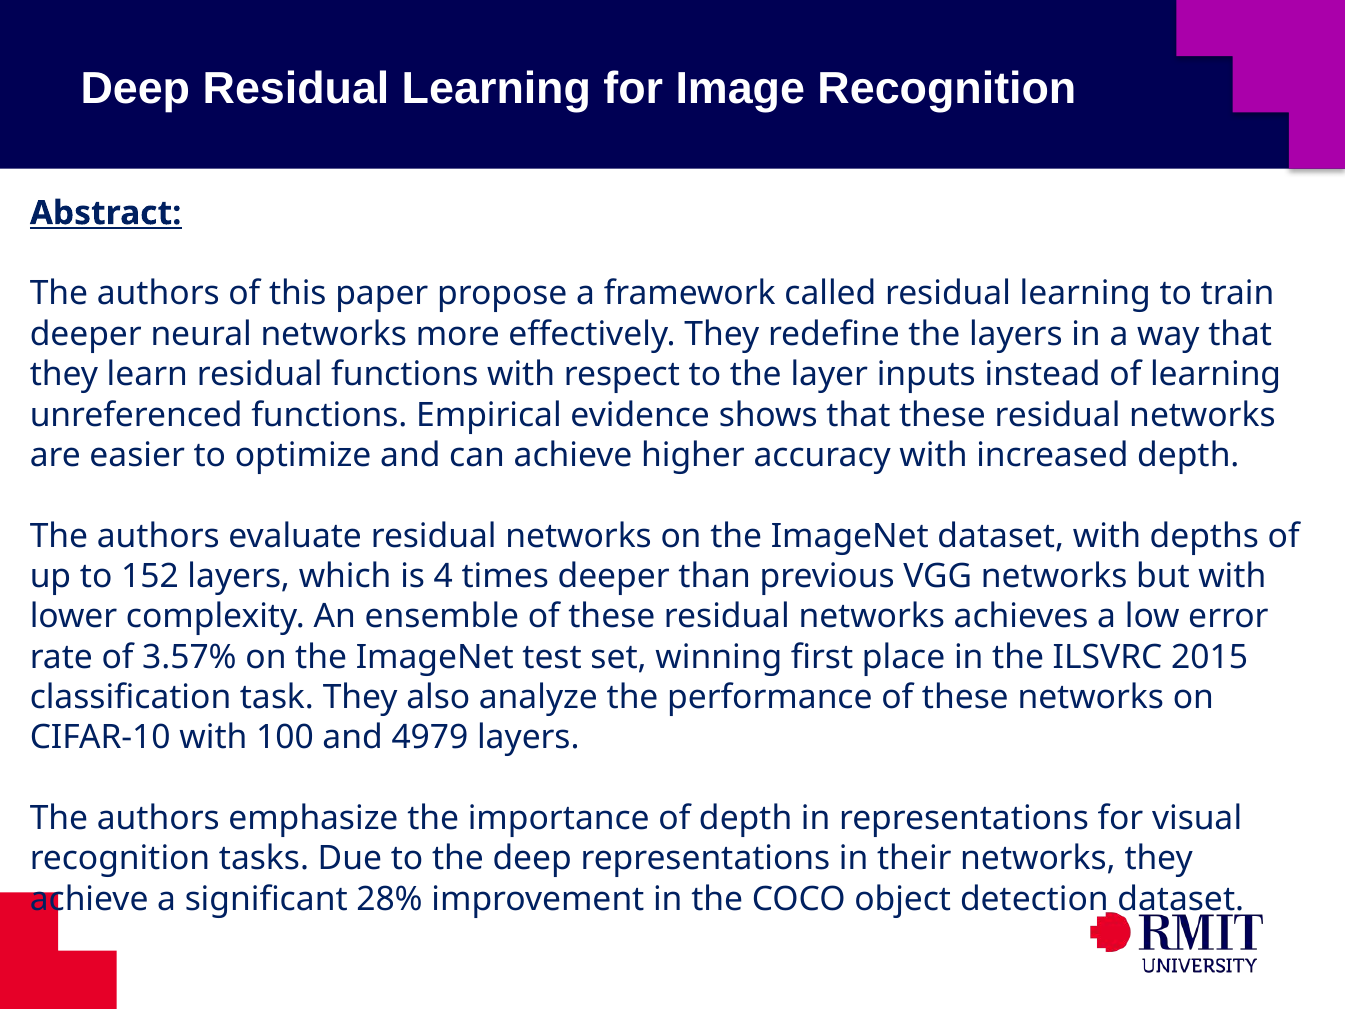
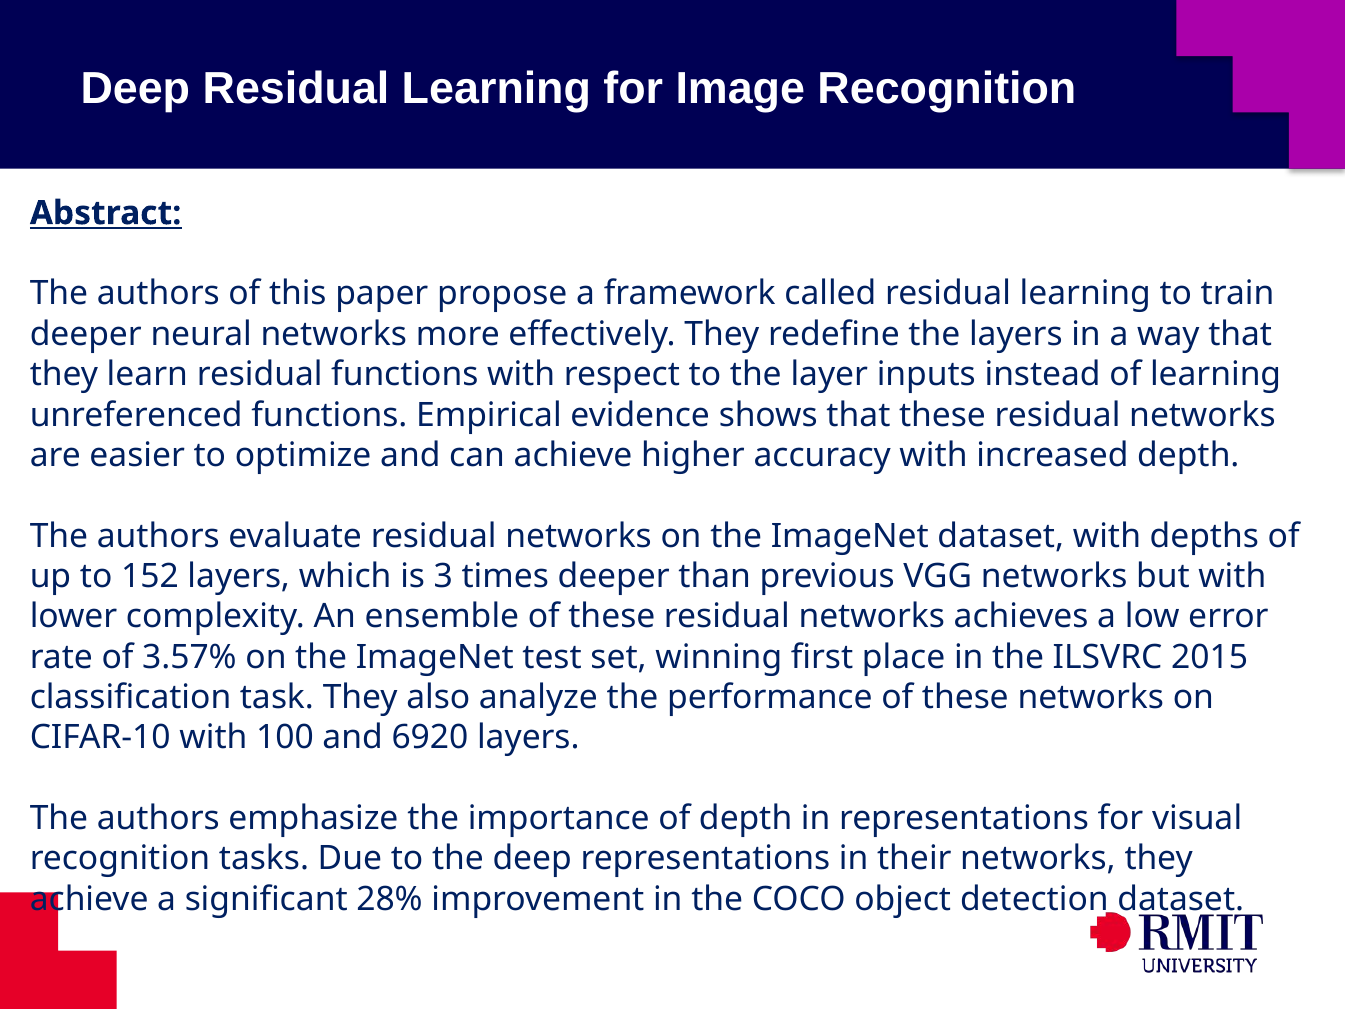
4: 4 -> 3 (443, 576)
4979: 4979 -> 6920 (430, 738)
